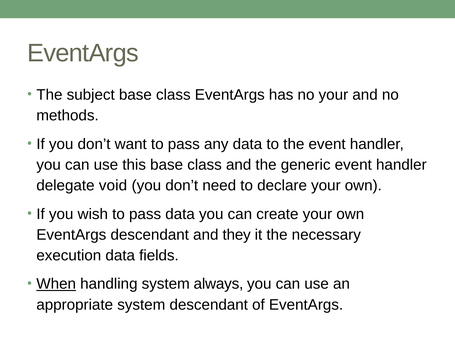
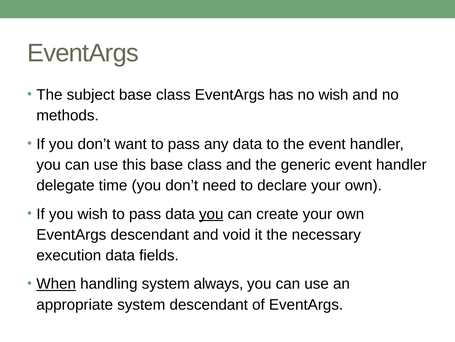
no your: your -> wish (333, 95)
void: void -> time (113, 185)
you underline: none -> present (211, 214)
they: they -> void (237, 234)
